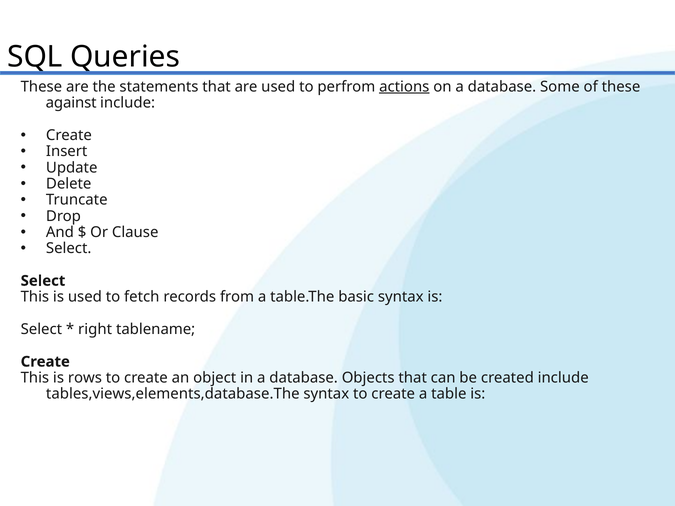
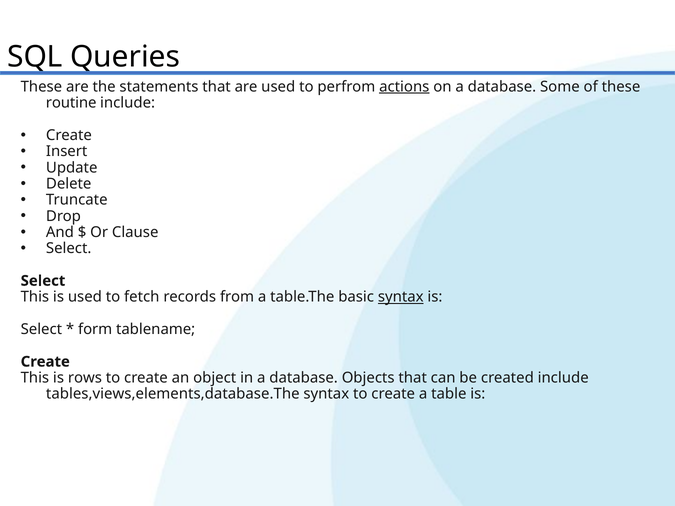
against: against -> routine (71, 103)
syntax underline: none -> present (401, 297)
right: right -> form (95, 329)
